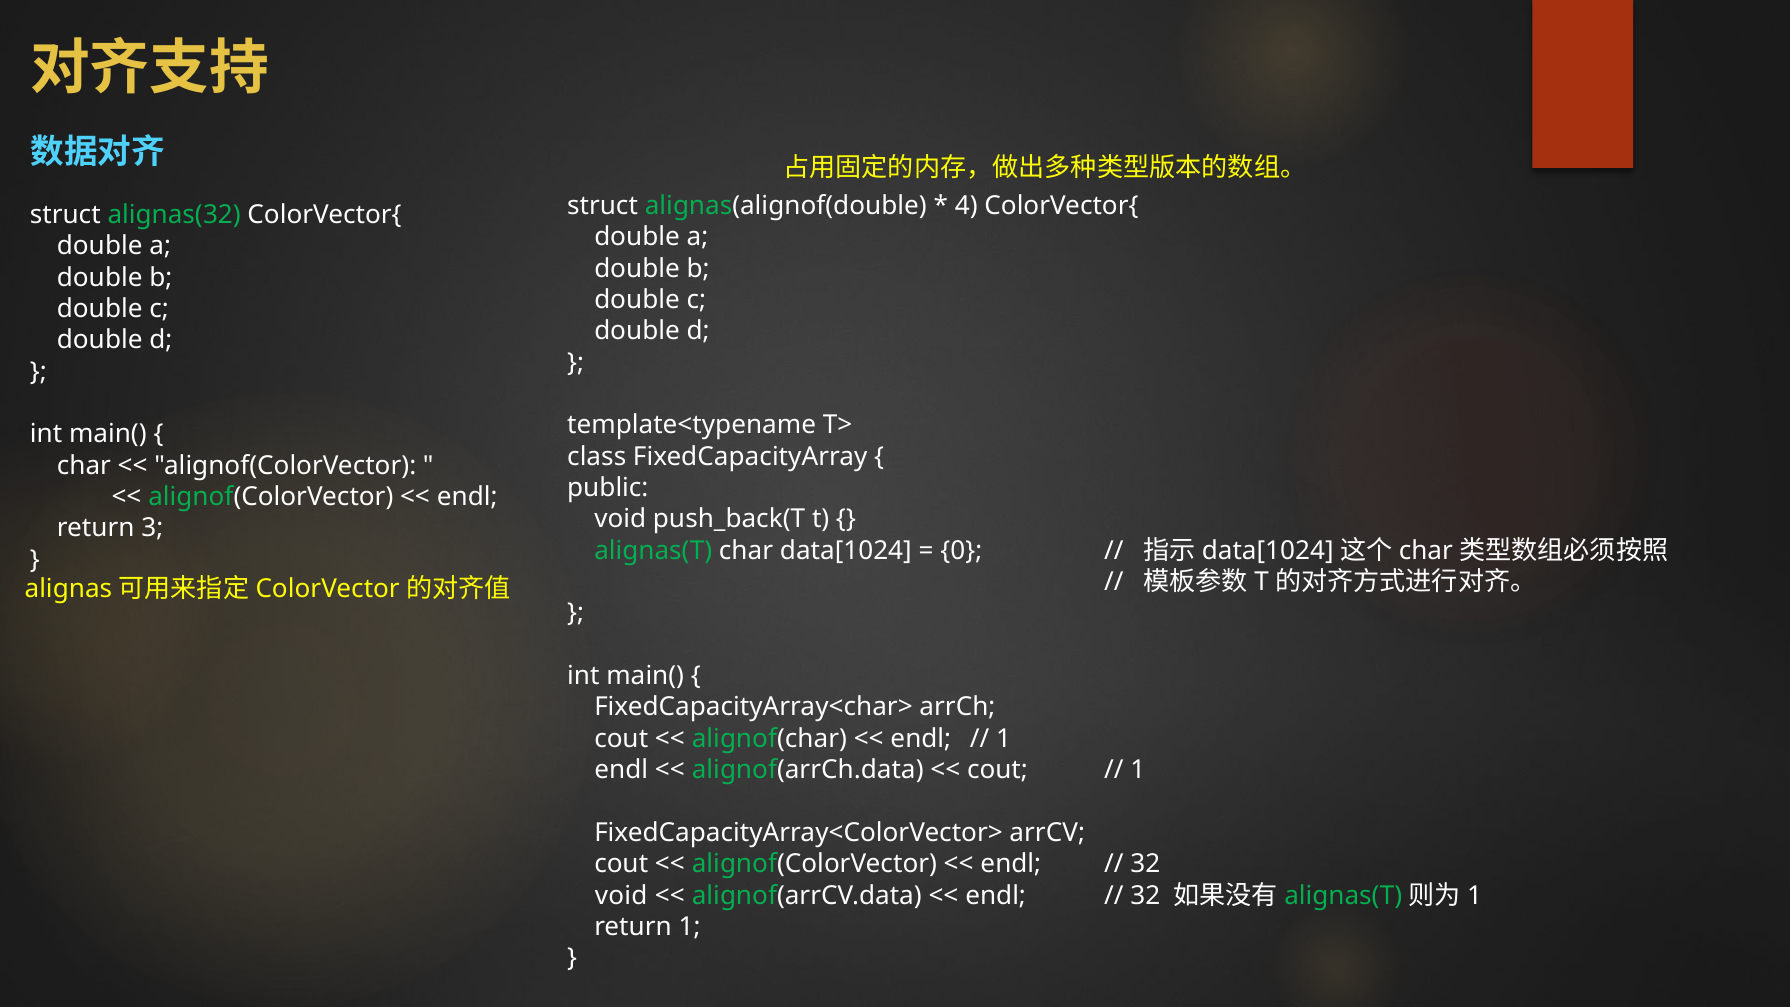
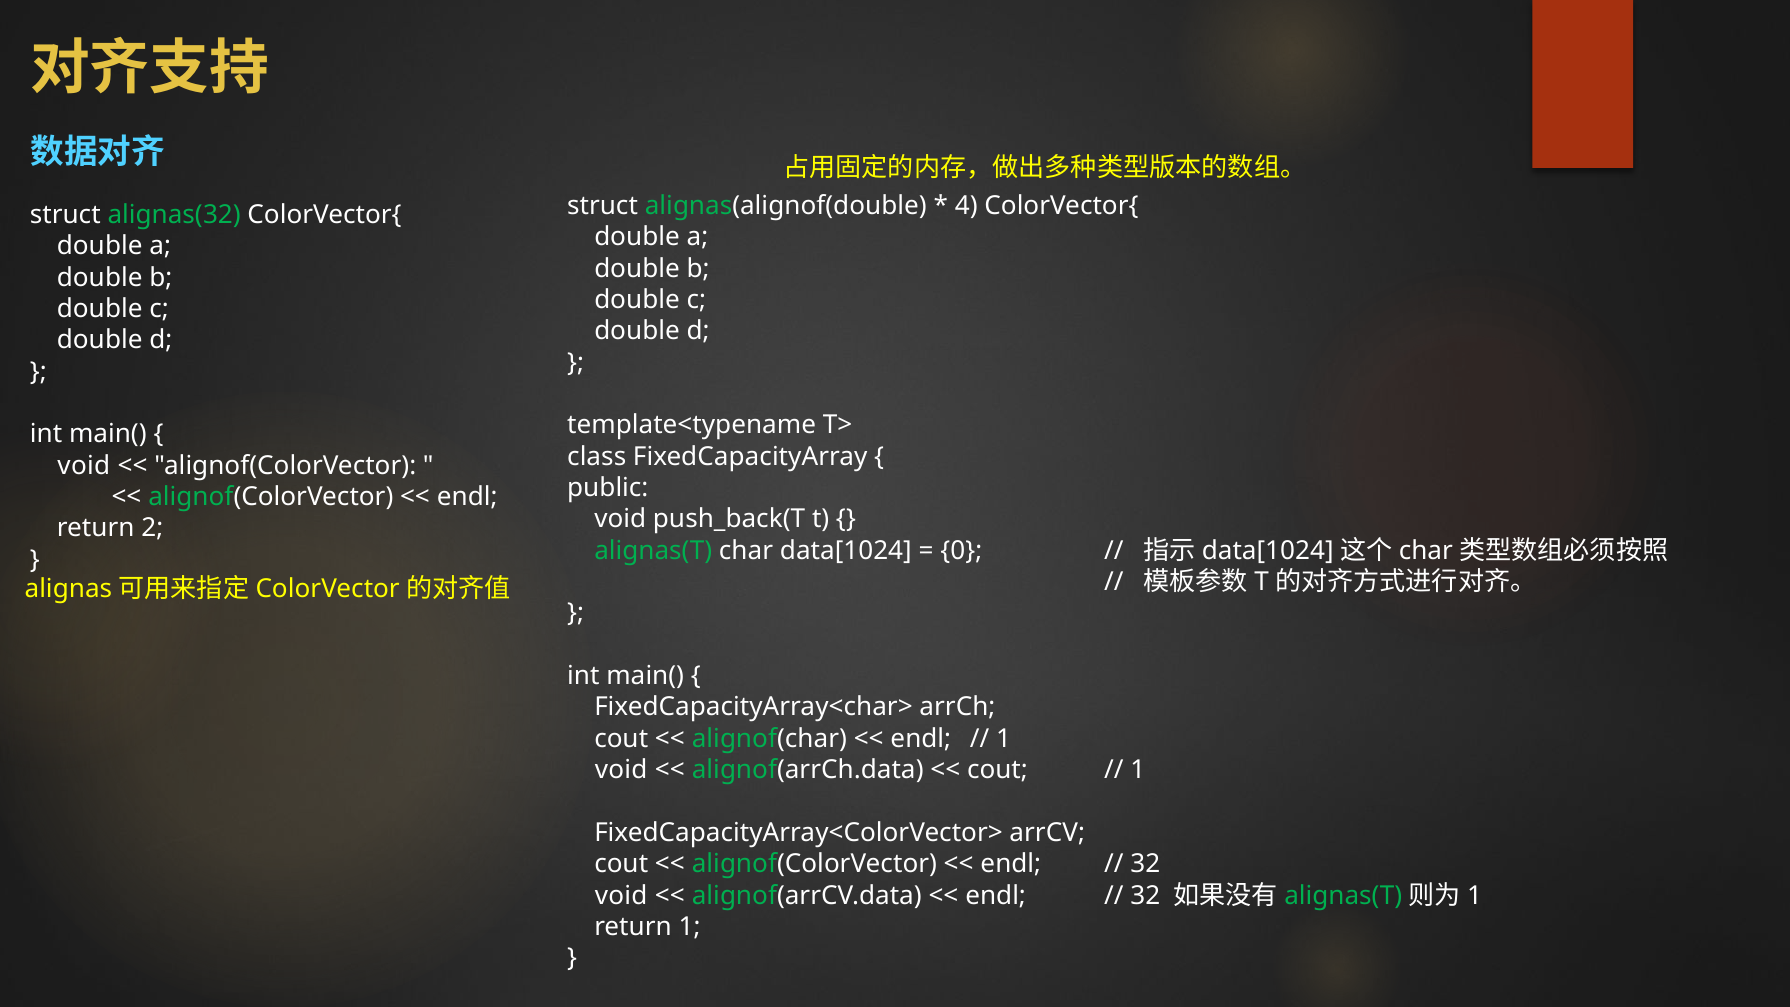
char: char -> void (84, 465)
3: 3 -> 2 (152, 528)
endl: endl -> void (621, 770)
